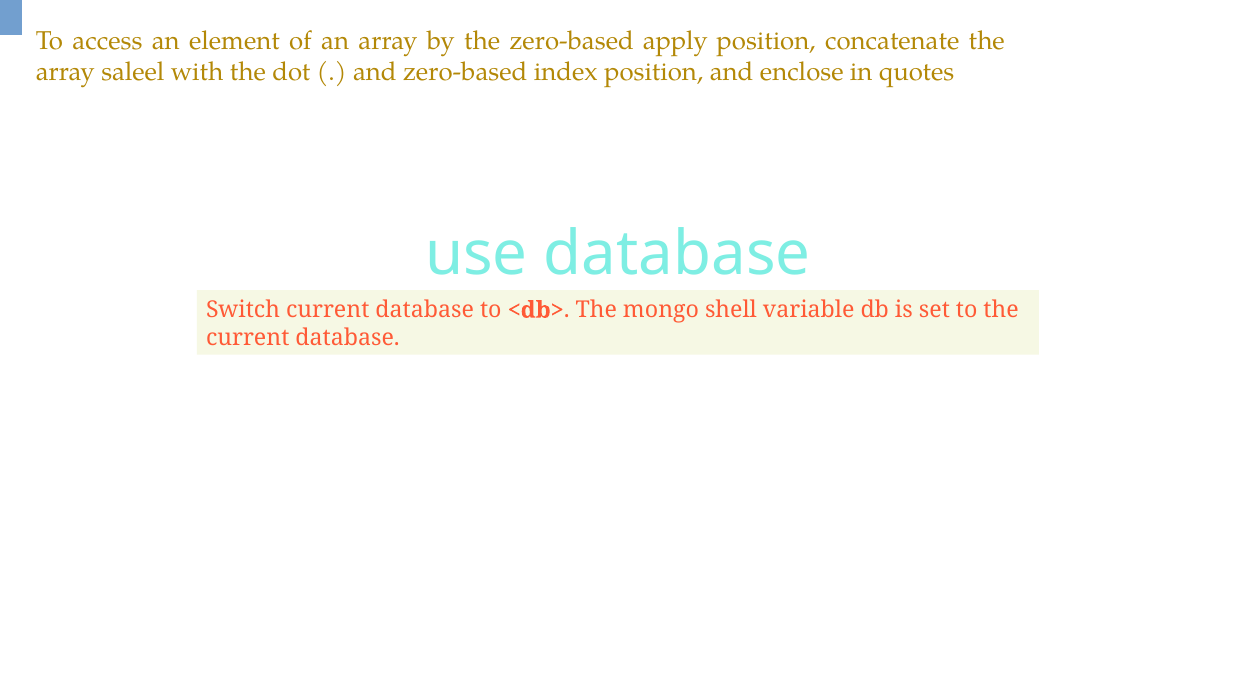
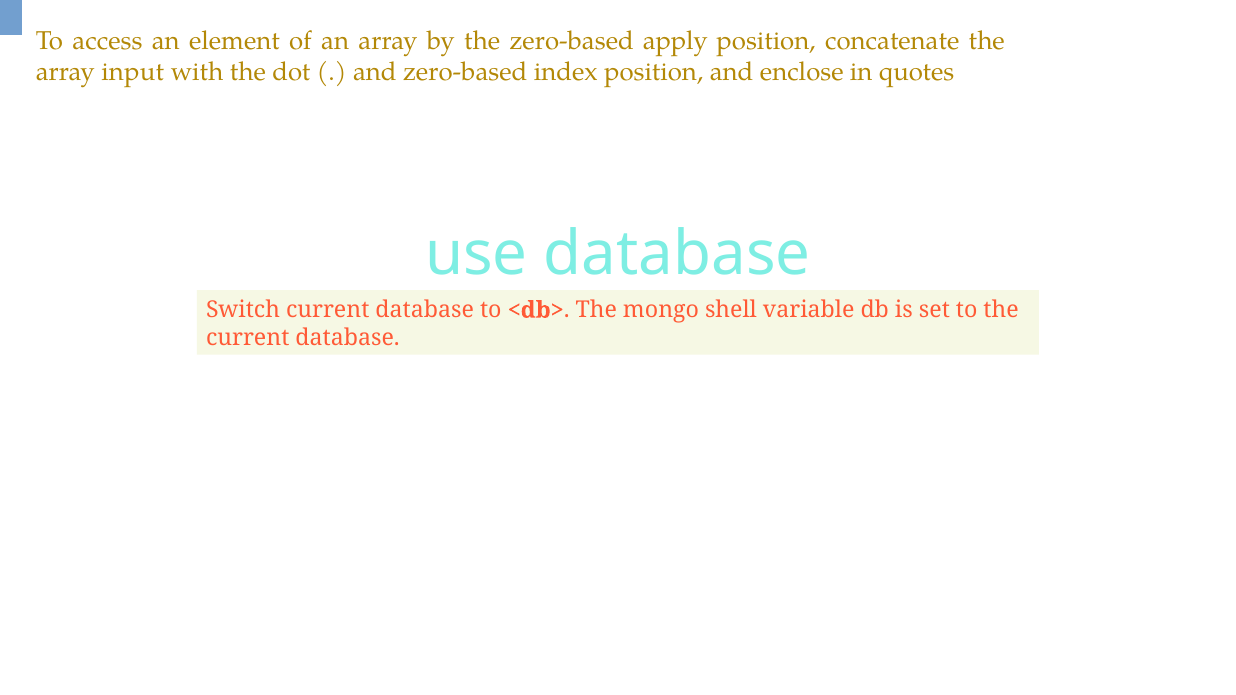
saleel: saleel -> input (133, 72)
